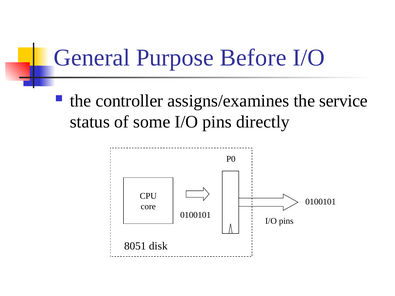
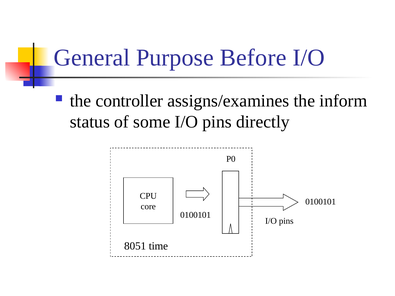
service: service -> inform (343, 101)
disk: disk -> time (158, 246)
